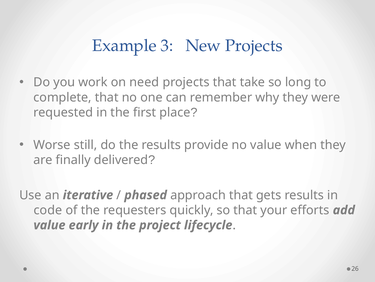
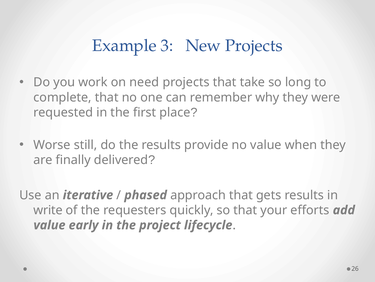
code: code -> write (48, 210)
